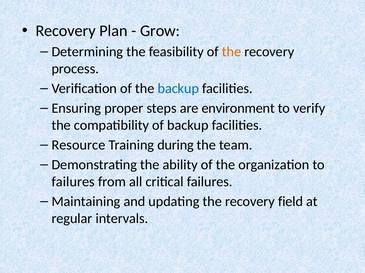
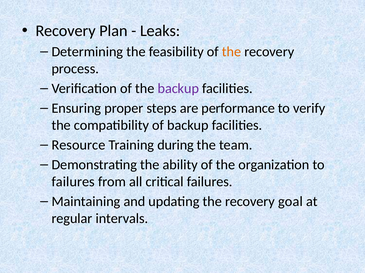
Grow: Grow -> Leaks (160, 31)
backup colour: blue -> purple (178, 89)
environment: environment -> performance (238, 109)
field: field -> goal (290, 202)
